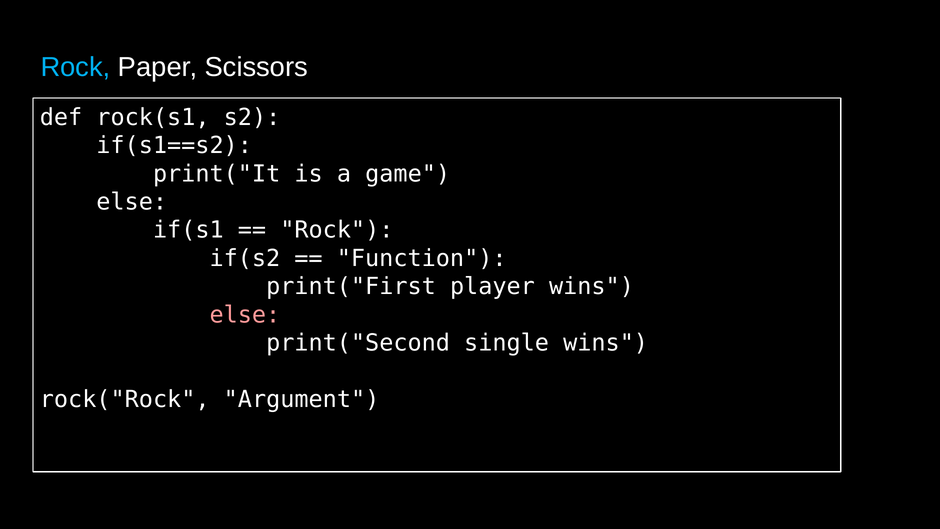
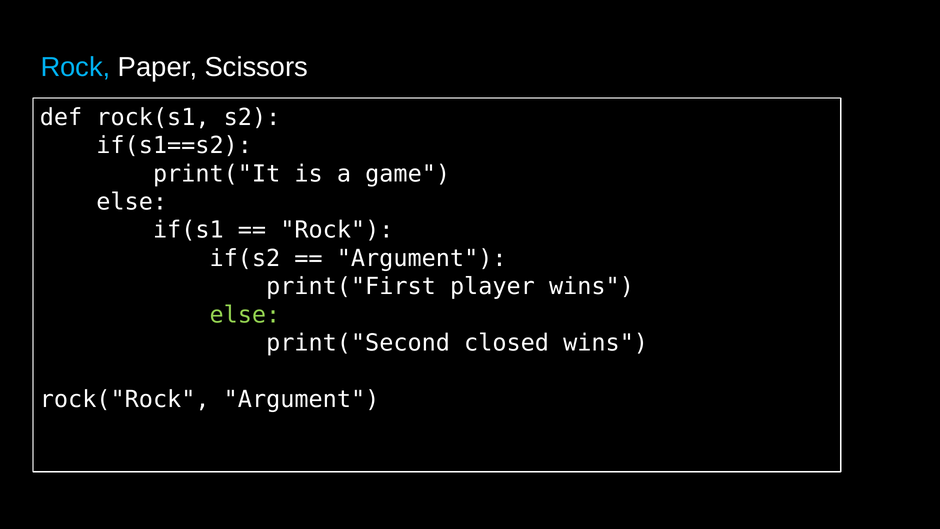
Function: Function -> Argument (422, 258)
else colour: pink -> light green (245, 315)
single: single -> closed (507, 343)
